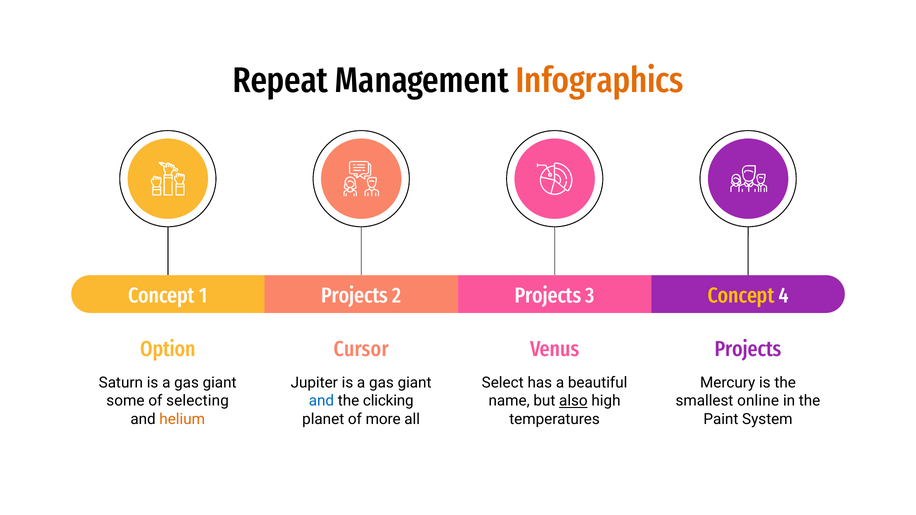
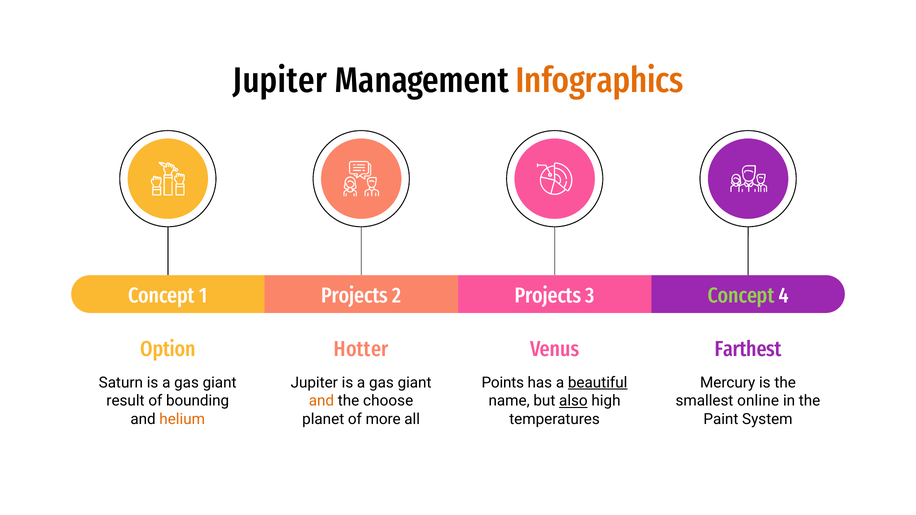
Repeat: Repeat -> Jupiter (280, 80)
Concept colour: yellow -> light green (741, 296)
Cursor: Cursor -> Hotter (361, 349)
Projects: Projects -> Farthest (748, 349)
Select: Select -> Points (503, 383)
beautiful underline: none -> present (598, 383)
some: some -> result (125, 401)
selecting: selecting -> bounding (198, 401)
and colour: blue -> orange (321, 401)
clicking: clicking -> choose (388, 401)
